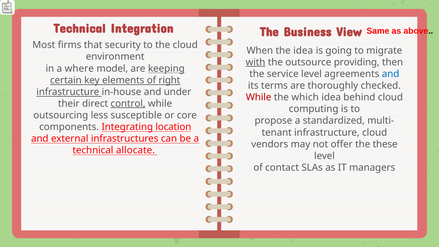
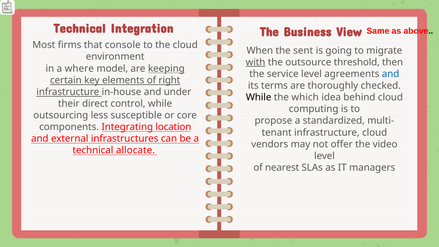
security: security -> console (123, 45)
the idea: idea -> sent (303, 51)
providing: providing -> threshold (357, 62)
While colour: red -> black (259, 97)
control underline: present -> none (128, 104)
these: these -> video (385, 144)
contact: contact -> nearest (282, 168)
